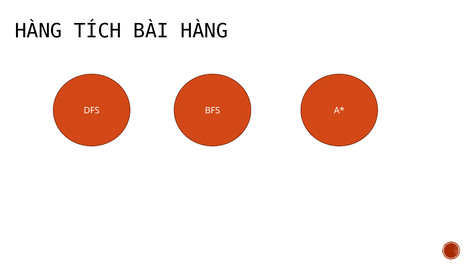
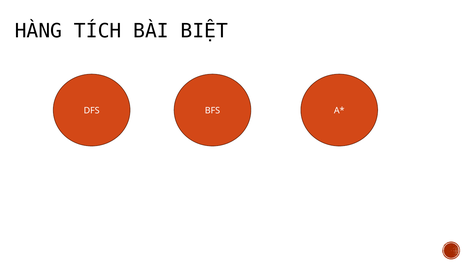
BÀI HÀNG: HÀNG -> BIỆT (204, 31)
